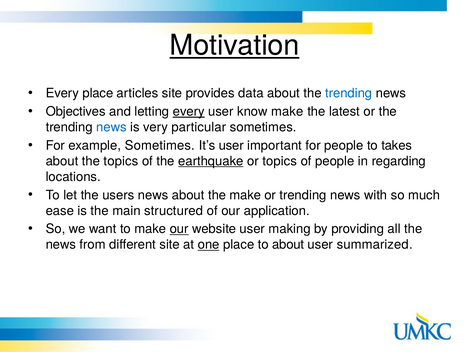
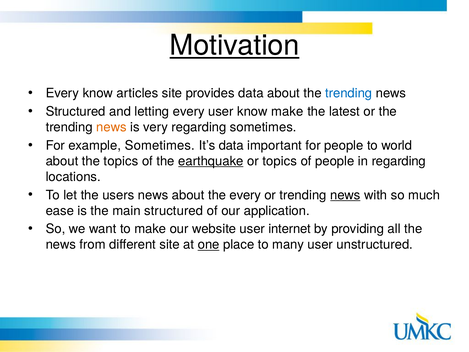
Every place: place -> know (98, 93)
Objectives: Objectives -> Structured (76, 111)
every underline: present -> none (189, 111)
news colour: blue -> orange (111, 127)
very particular: particular -> regarding (199, 127)
It’s user: user -> data (231, 145)
takes: takes -> world (397, 145)
the make: make -> every (245, 195)
news underline: none -> present (345, 195)
our underline: present -> none (179, 229)
making: making -> internet (290, 229)
to about: about -> many (288, 245)
summarized: summarized -> unstructured (375, 245)
